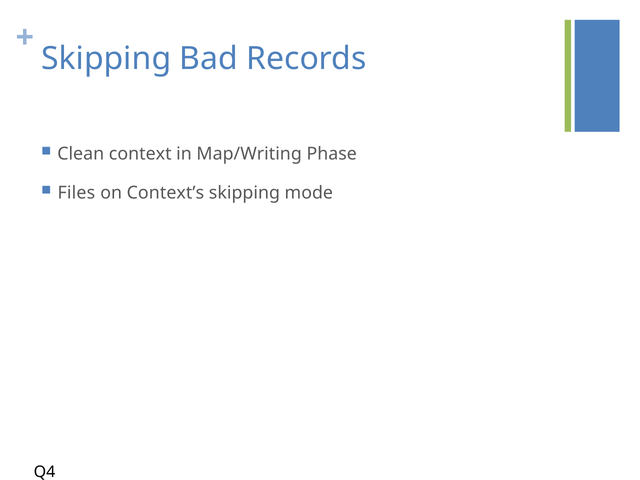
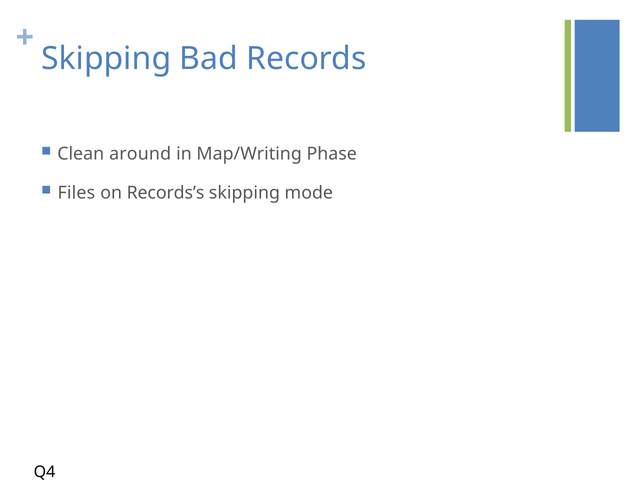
context: context -> around (140, 154)
Context’s: Context’s -> Records’s (166, 193)
